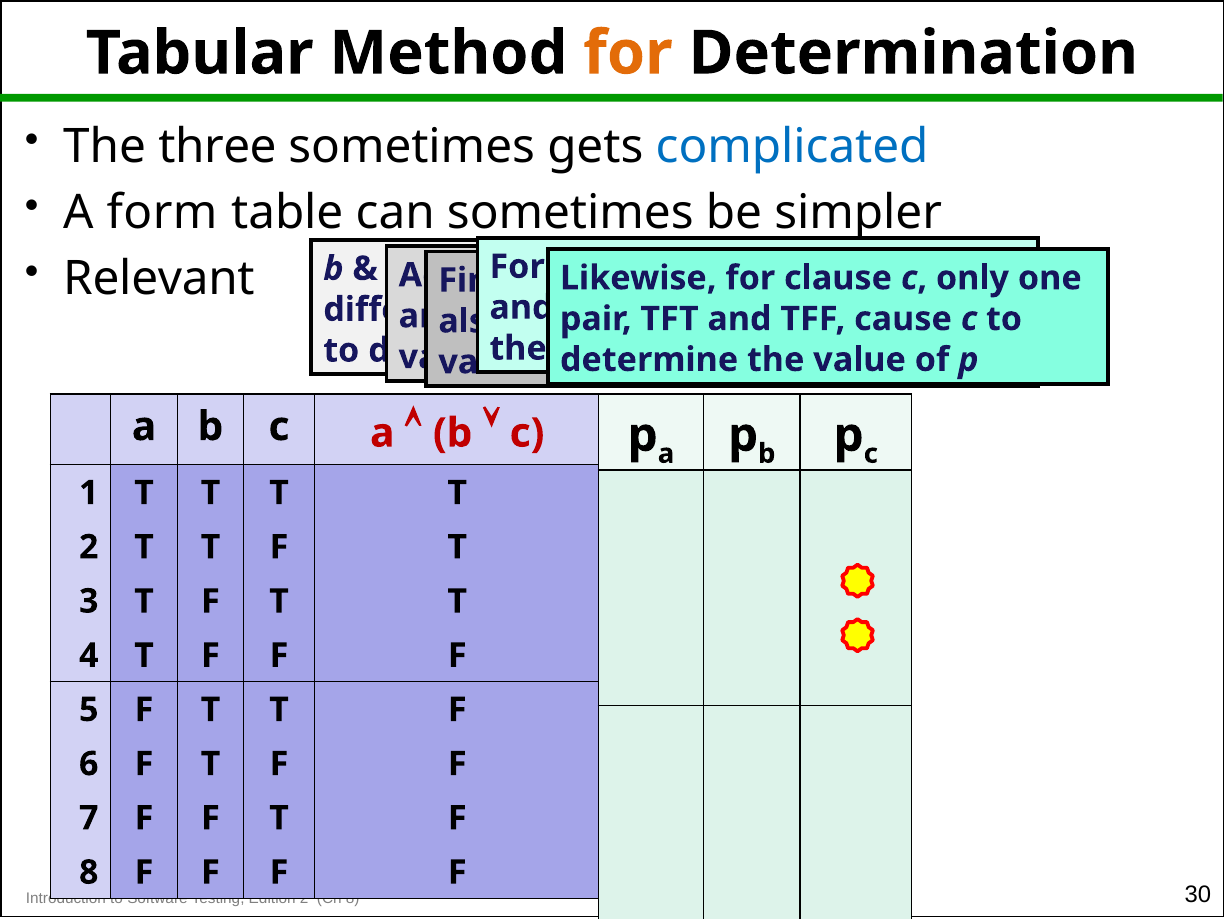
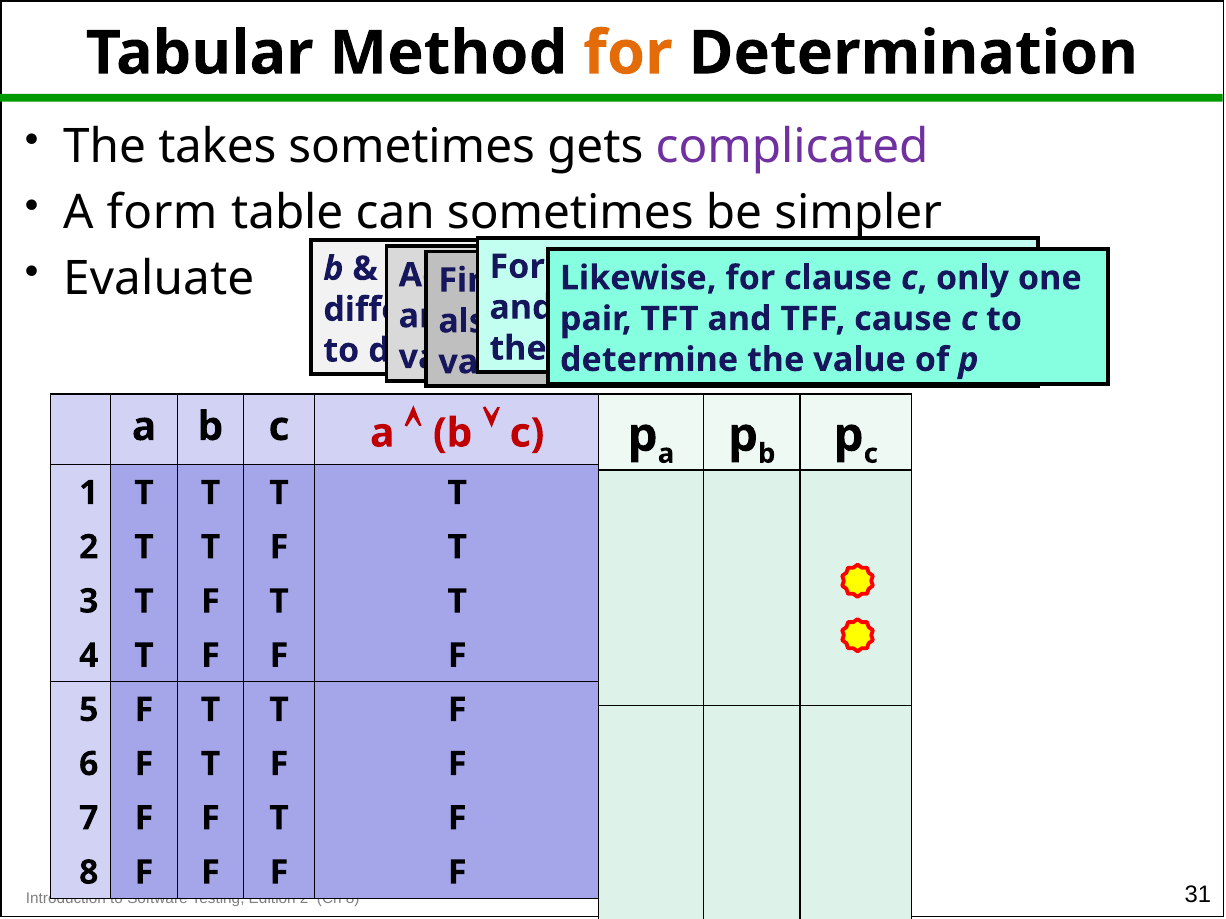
three: three -> takes (217, 147)
complicated colour: blue -> purple (792, 147)
Relevant: Relevant -> Evaluate (159, 279)
30: 30 -> 31 (1198, 895)
